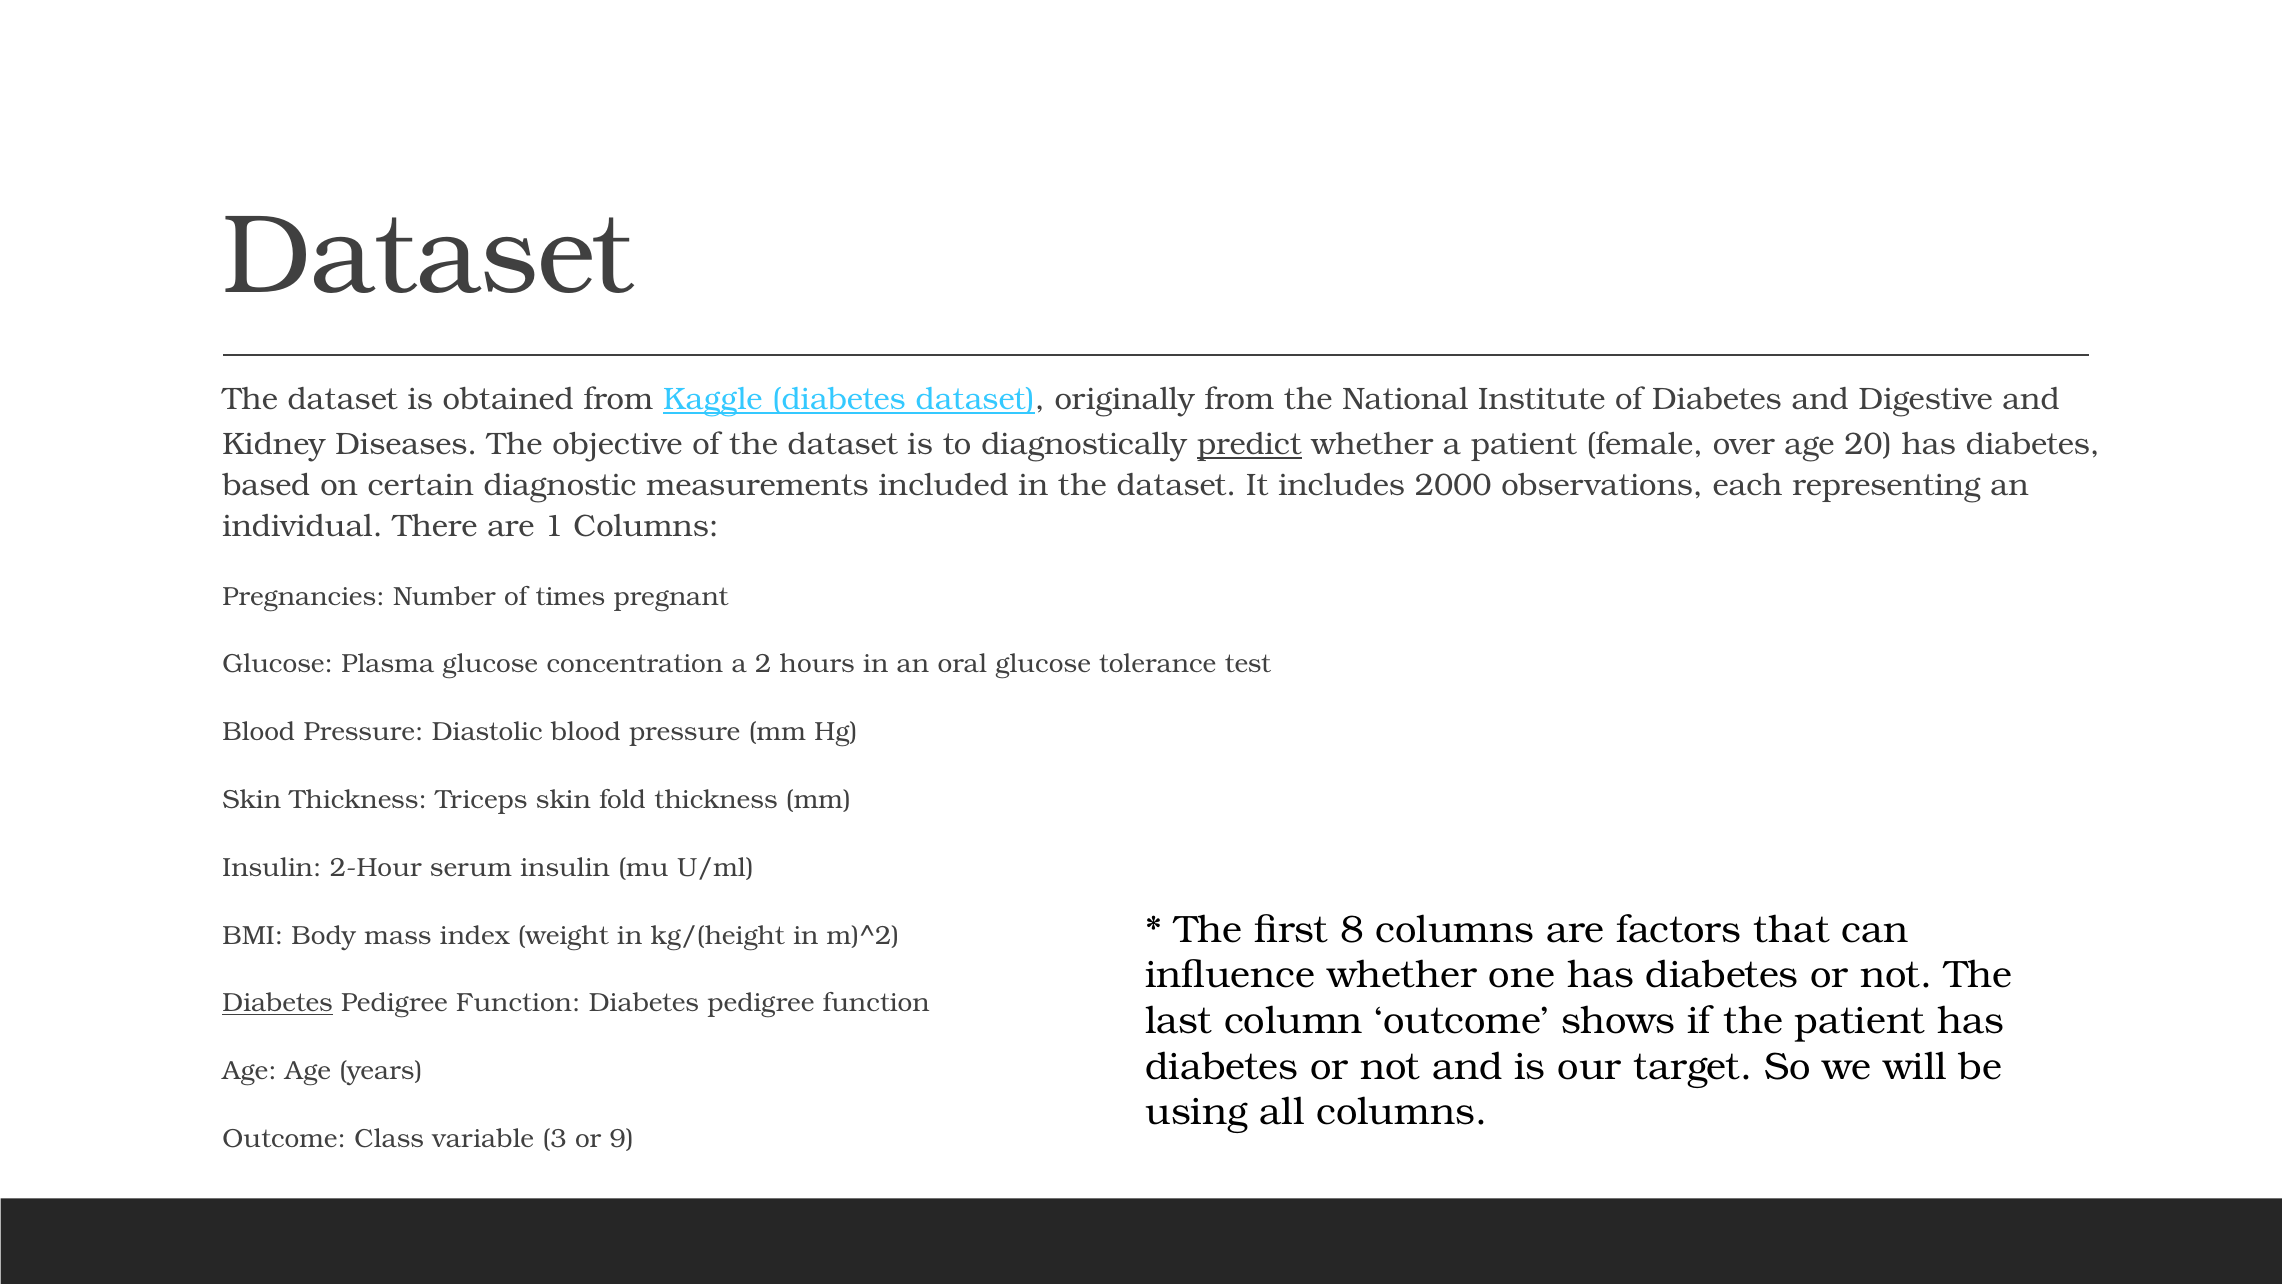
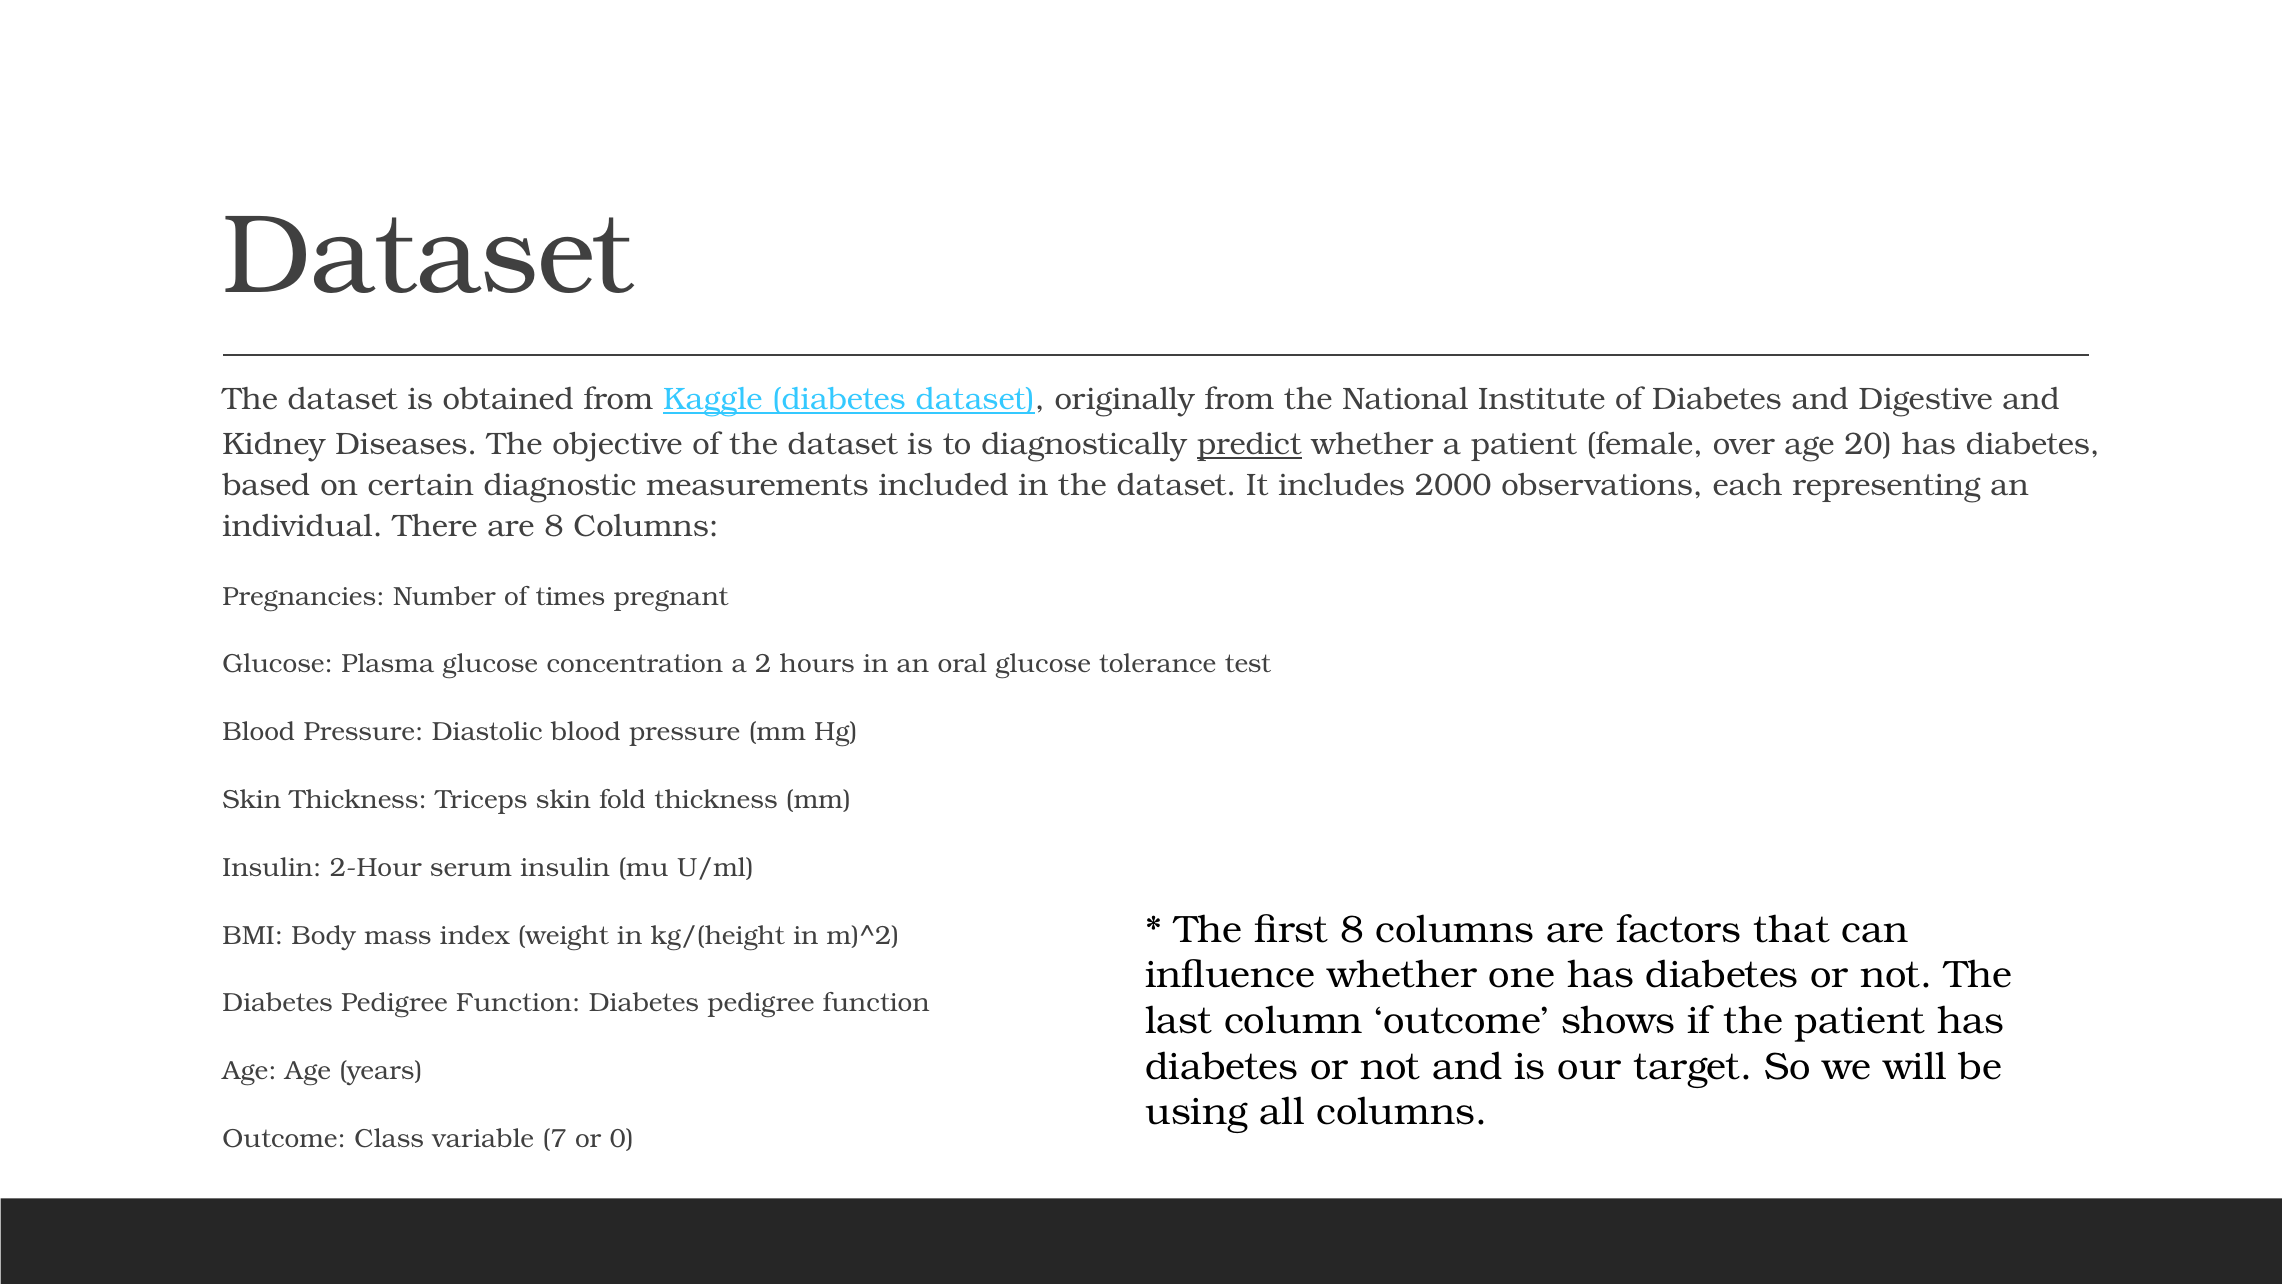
are 1: 1 -> 8 (554, 526)
Diabetes underline: present -> none (278, 1003)
3: 3 -> 7 (555, 1139)
9: 9 -> 0 (622, 1139)
